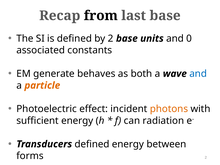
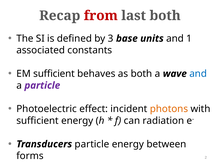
from colour: black -> red (101, 16)
last base: base -> both (165, 16)
by 2: 2 -> 3 (111, 39)
0: 0 -> 1 (189, 39)
EM generate: generate -> sufficient (54, 74)
particle colour: orange -> purple (42, 85)
Transducers defined: defined -> particle (92, 144)
